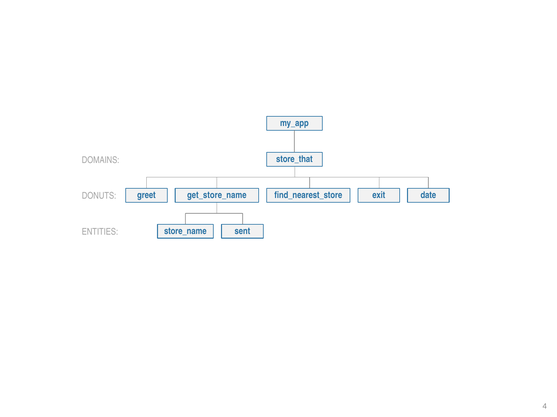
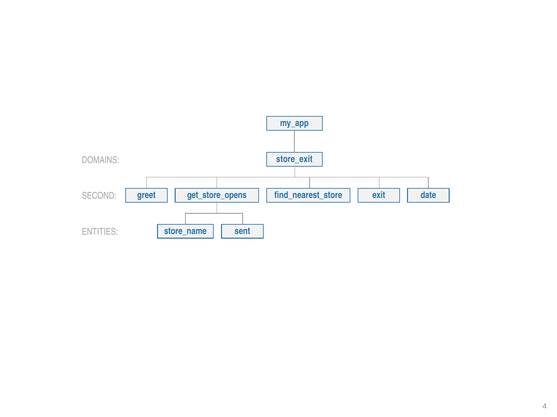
store_that: store_that -> store_exit (294, 159)
get_store_name: get_store_name -> get_store_opens (217, 195)
DONUTS: DONUTS -> SECOND (99, 196)
